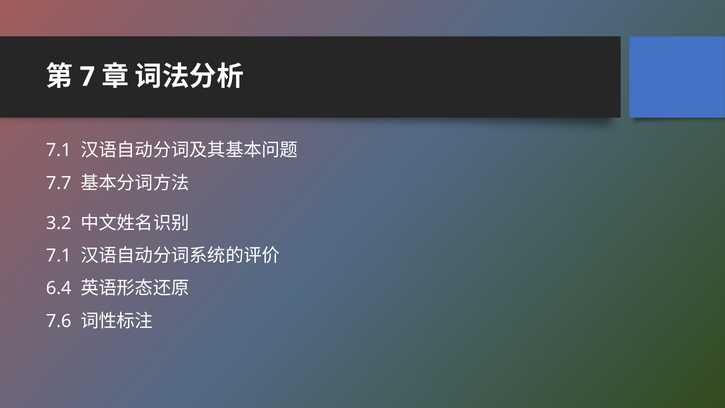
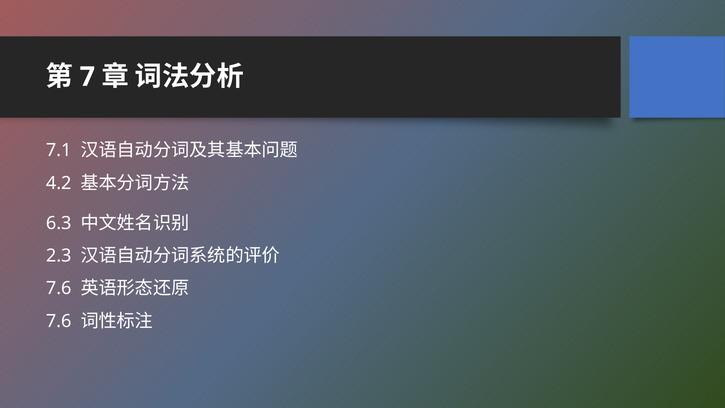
7.7: 7.7 -> 4.2 (59, 183)
3.2: 3.2 -> 6.3 (59, 223)
7.1: 7.1 -> 2.3 (59, 256)
6.4: 6.4 -> 7.6 (59, 288)
